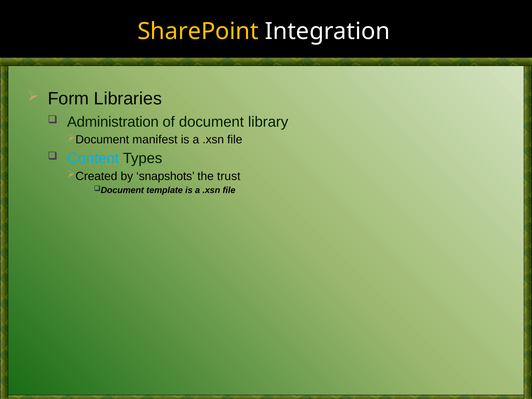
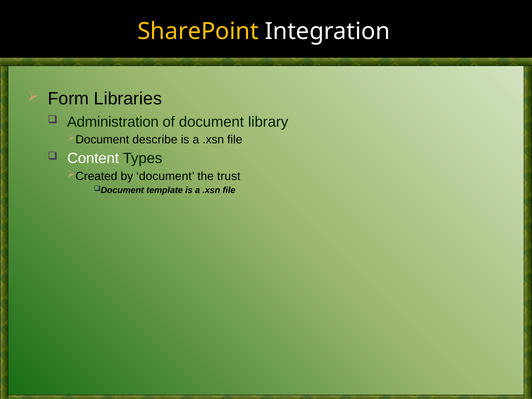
manifest: manifest -> describe (155, 140)
Content colour: light blue -> white (93, 158)
by snapshots: snapshots -> document (165, 176)
